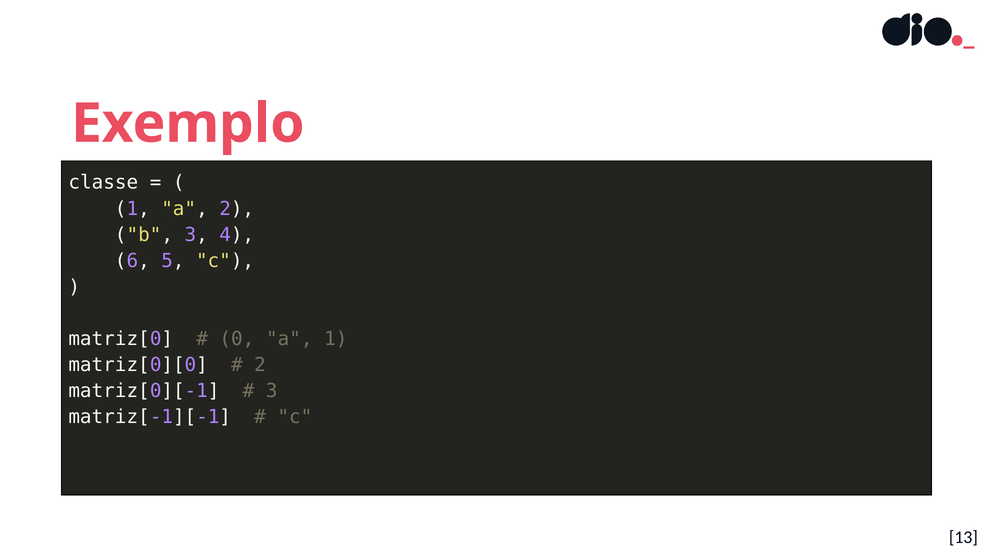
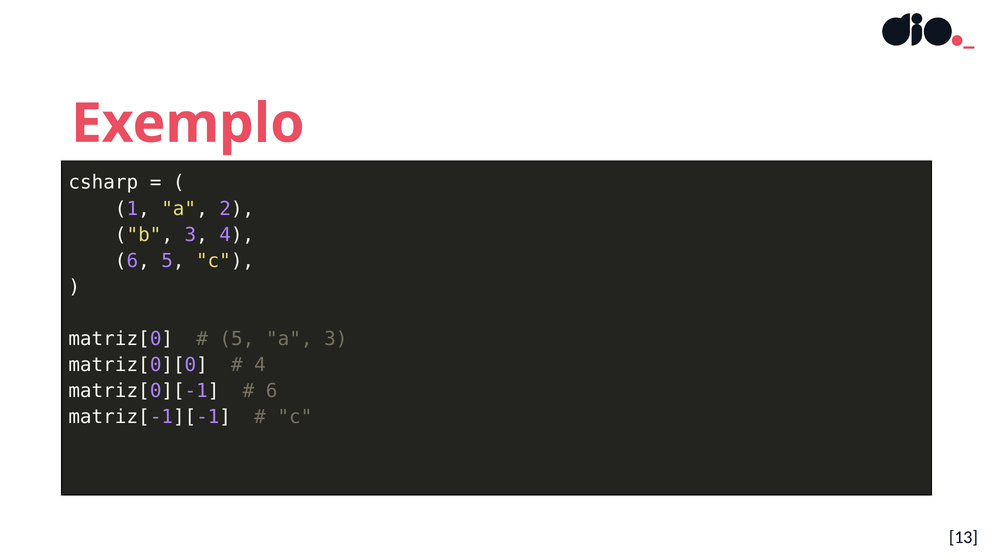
classe: classe -> csharp (103, 183)
0: 0 -> 5 (237, 339)
a 1: 1 -> 3 (336, 339)
2: 2 -> 4 (260, 365)
3: 3 -> 6 (272, 391)
